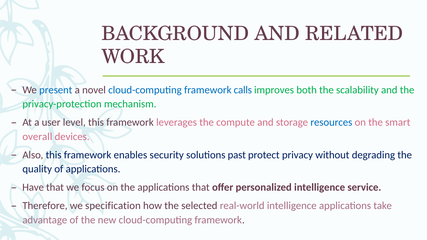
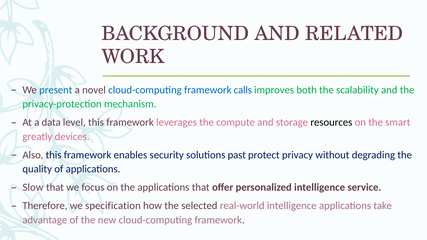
user: user -> data (51, 122)
resources colour: blue -> black (331, 122)
overall: overall -> greatly (37, 137)
Have: Have -> Slow (33, 188)
